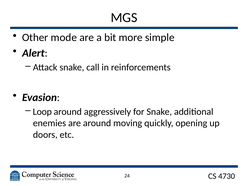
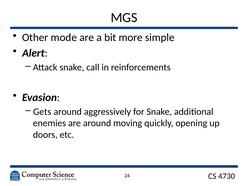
Loop: Loop -> Gets (42, 112)
